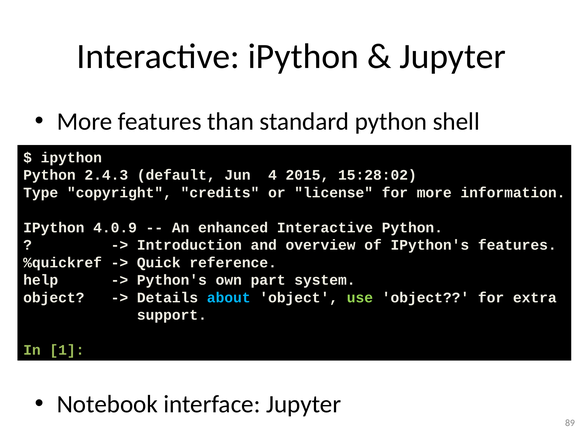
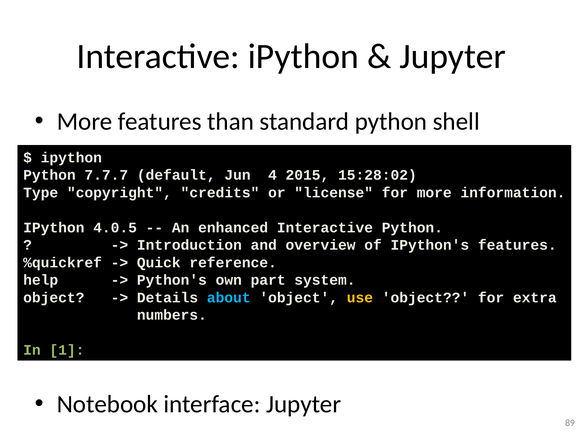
2.4.3: 2.4.3 -> 7.7.7 (106, 175)
4.0.9: 4.0.9 -> 4.0.5 (115, 228)
use colour: light green -> yellow (360, 298)
support: support -> numbers (172, 315)
